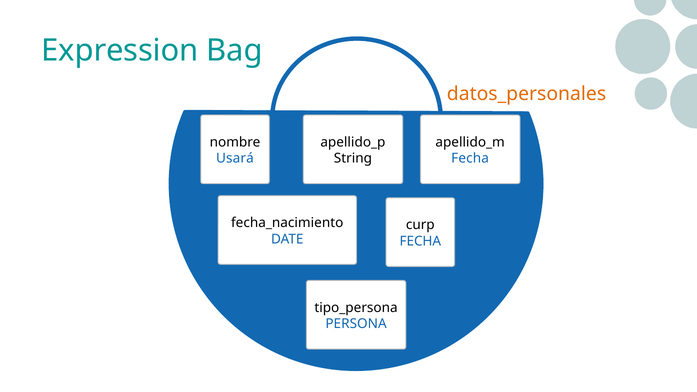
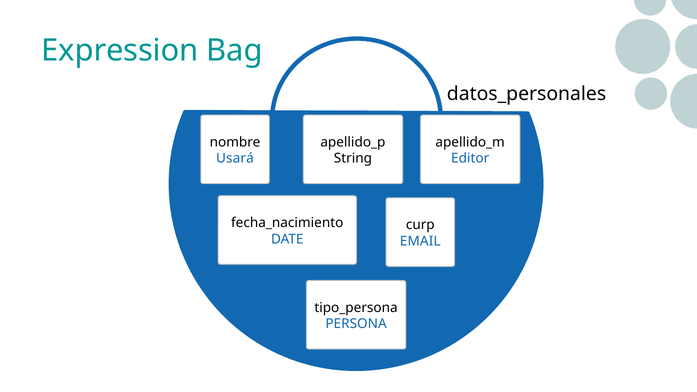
datos_personales colour: orange -> black (527, 94)
Fecha: Fecha -> Editor (470, 158)
FECHA: FECHA -> EMAIL (420, 241)
